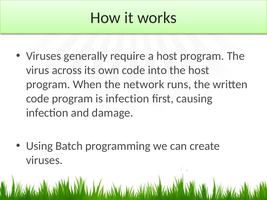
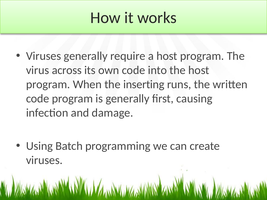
network: network -> inserting (144, 84)
is infection: infection -> generally (128, 99)
